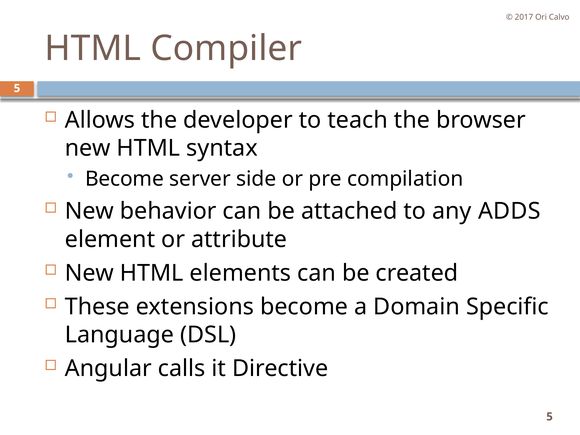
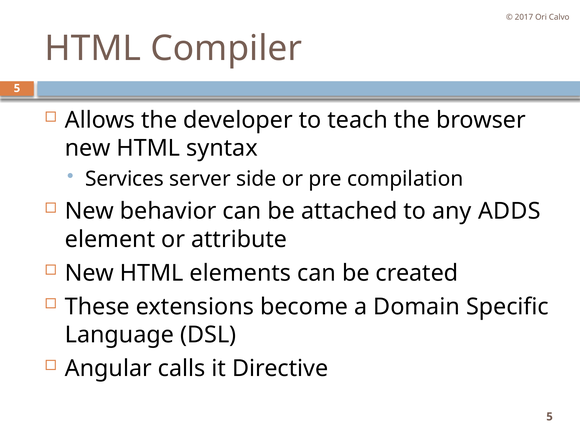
Become: Become -> Services (125, 179)
